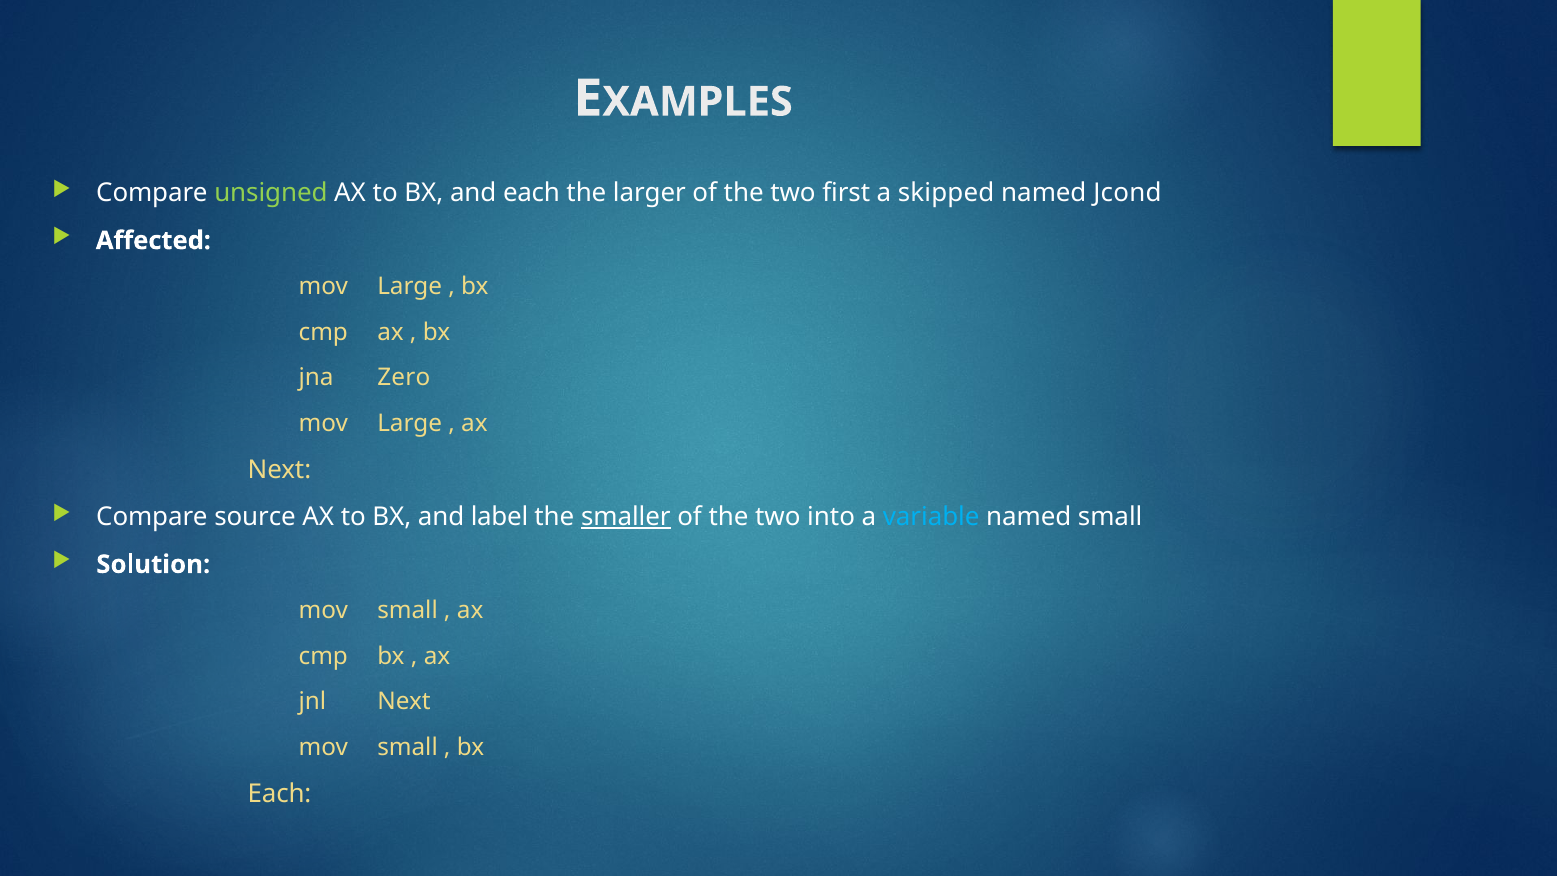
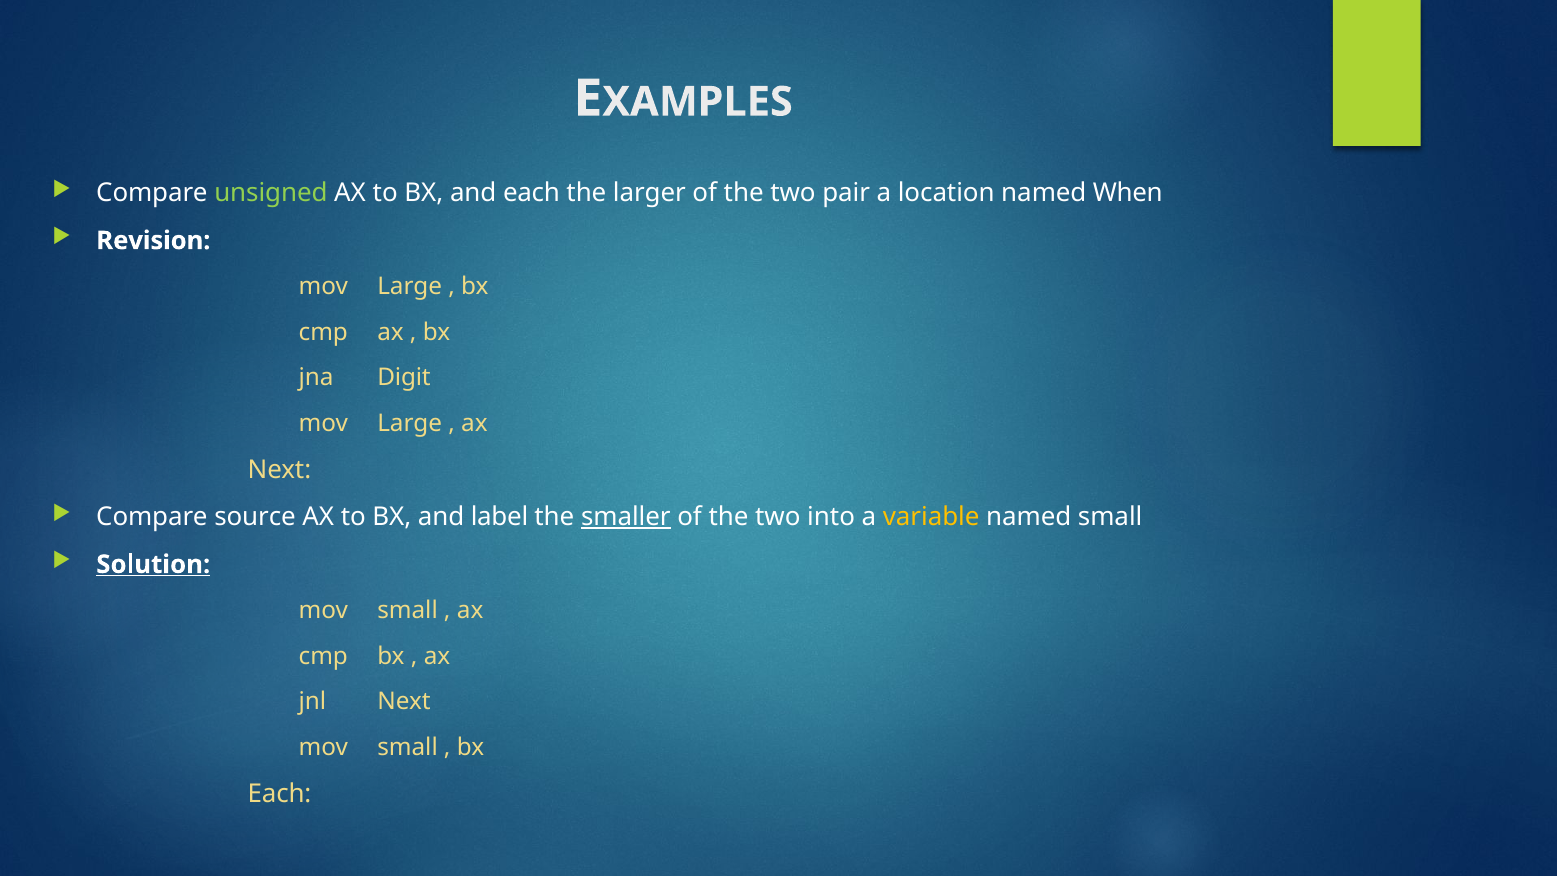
first: first -> pair (846, 193)
skipped: skipped -> location (946, 193)
Jcond: Jcond -> When (1128, 193)
Affected: Affected -> Revision (153, 241)
Zero: Zero -> Digit (404, 378)
variable colour: light blue -> yellow (931, 517)
Solution underline: none -> present (153, 564)
